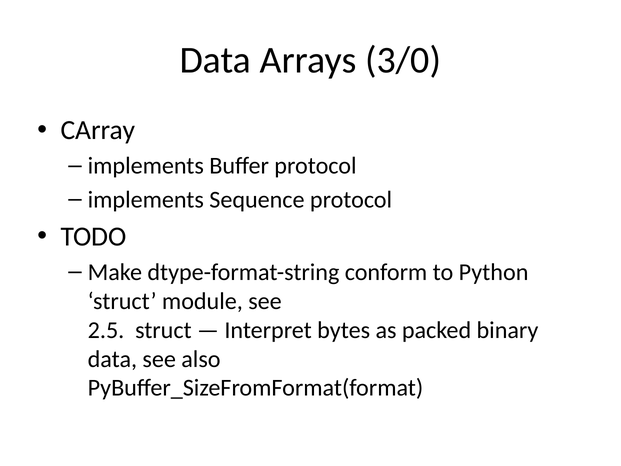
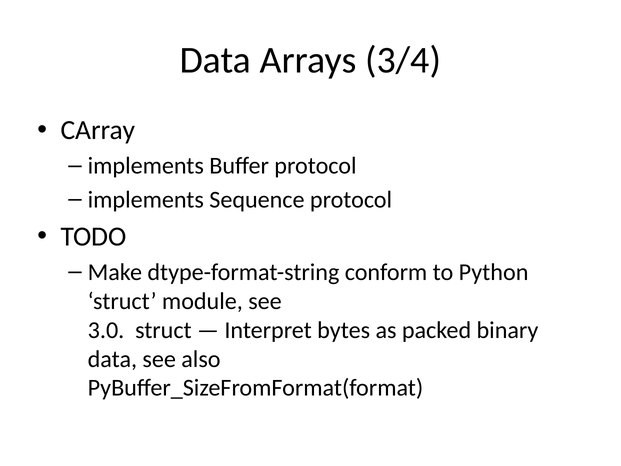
3/0: 3/0 -> 3/4 (403, 60)
2.5: 2.5 -> 3.0 (106, 330)
